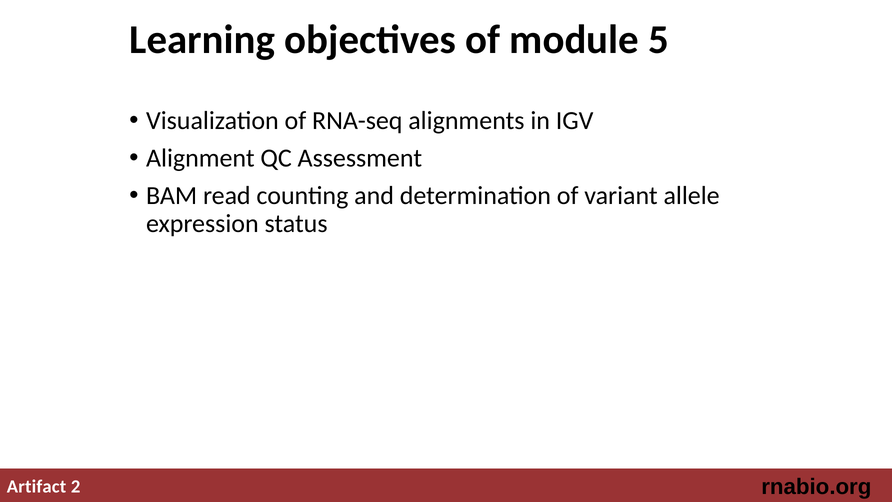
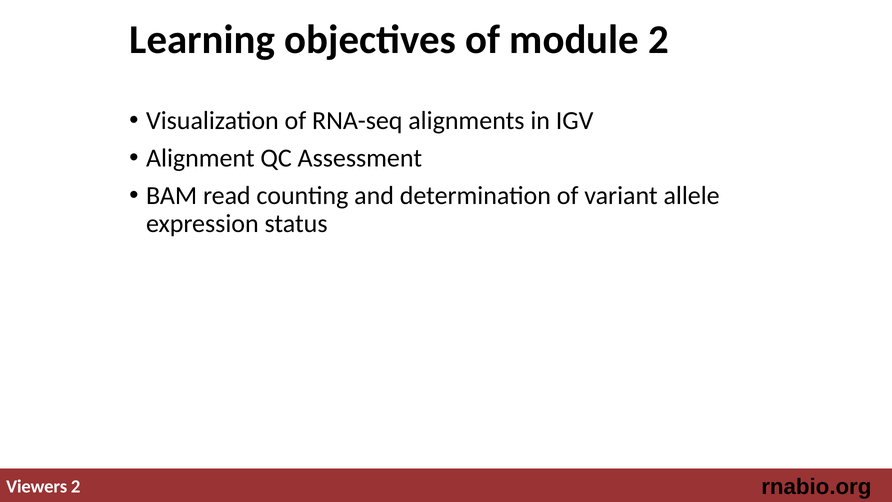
module 5: 5 -> 2 (659, 40)
Artifact: Artifact -> Viewers (37, 486)
